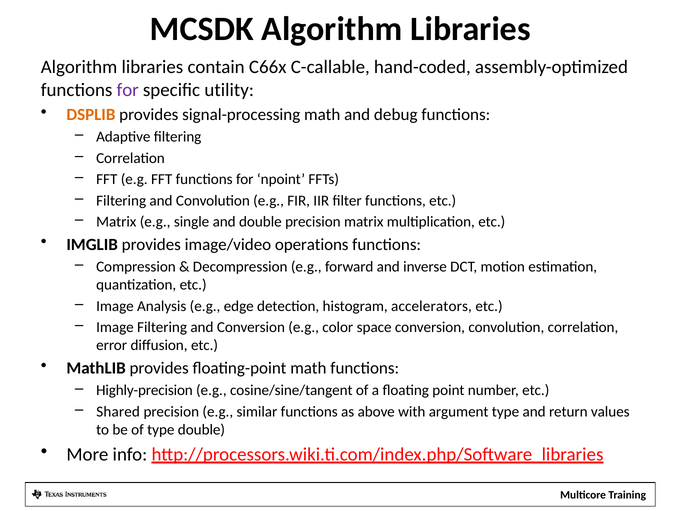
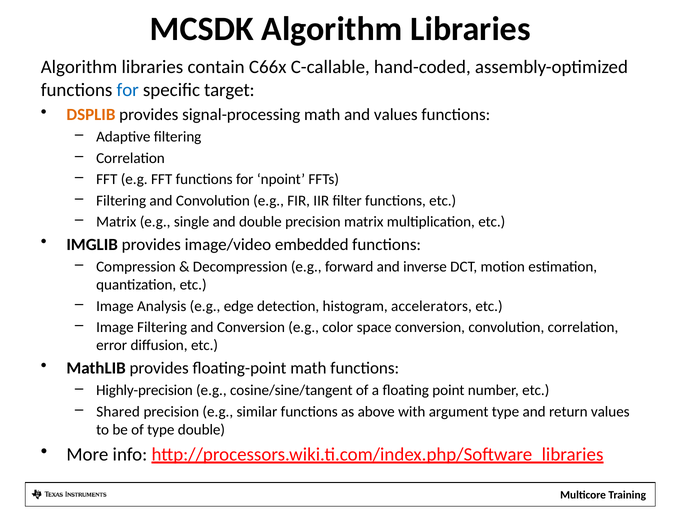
for colour: purple -> blue (128, 90)
utility: utility -> target (229, 90)
and debug: debug -> values (396, 115)
operations: operations -> embedded (312, 244)
